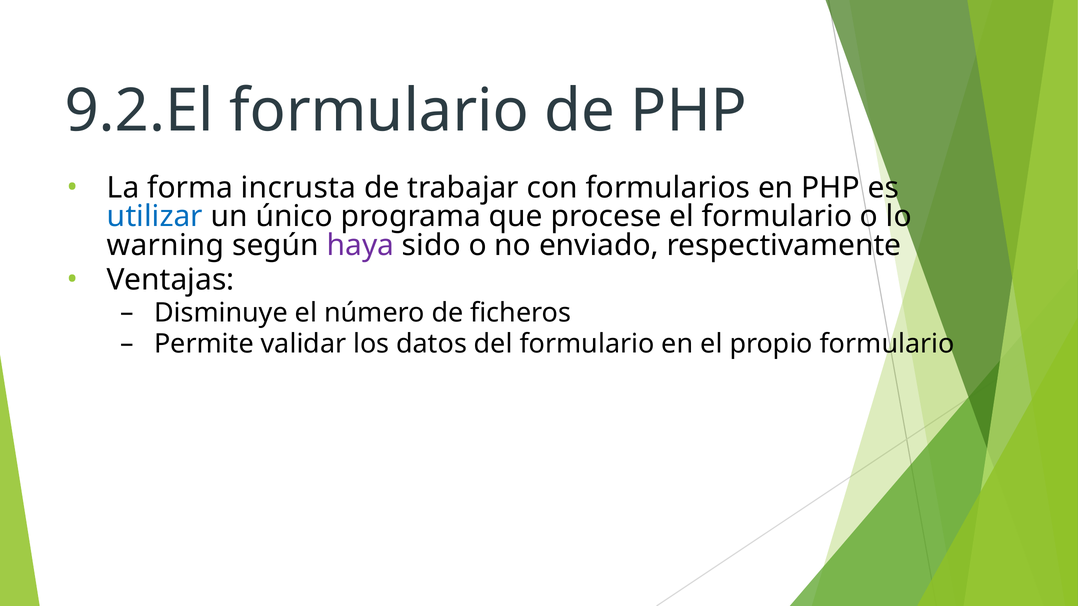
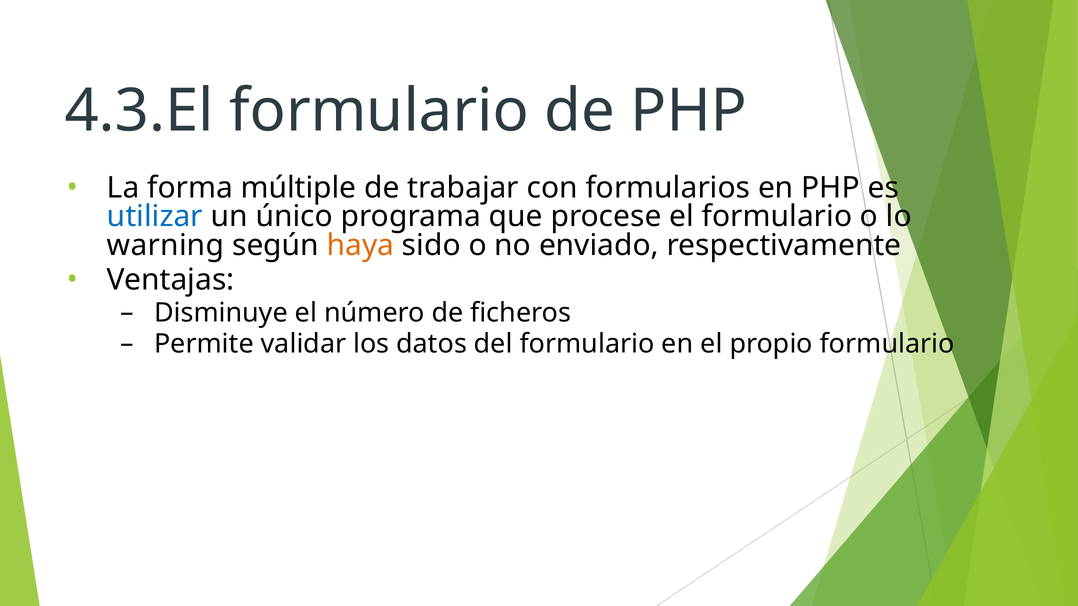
9.2.El: 9.2.El -> 4.3.El (139, 111)
incrusta: incrusta -> múltiple (299, 188)
haya colour: purple -> orange (360, 245)
